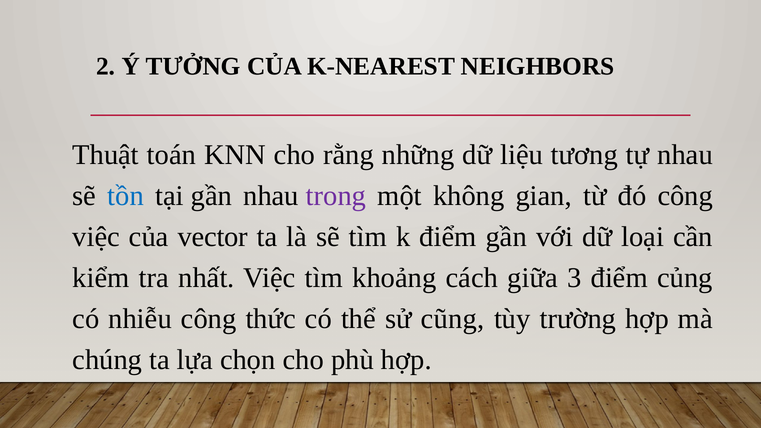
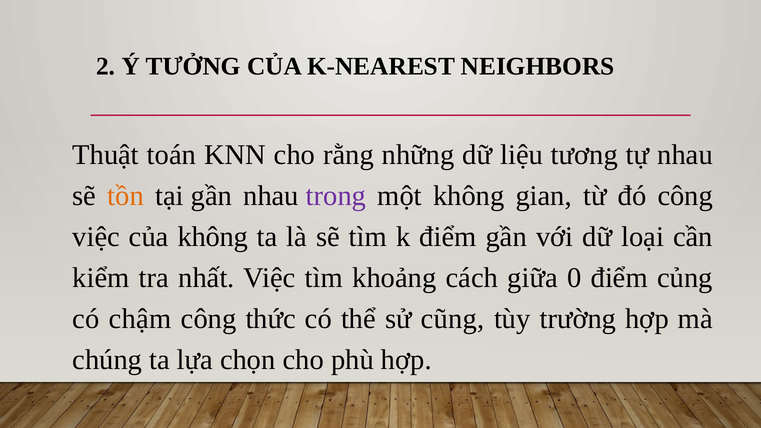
tồn colour: blue -> orange (126, 196)
của vector: vector -> không (213, 237)
3: 3 -> 0 (574, 278)
nhiễu: nhiễu -> chậm (140, 319)
